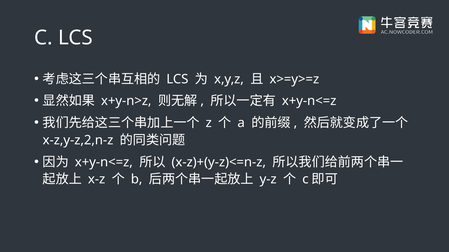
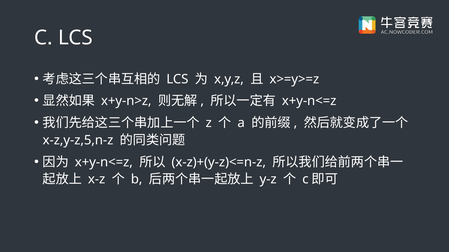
x-z,y-z,2,n-z: x-z,y-z,2,n-z -> x-z,y-z,5,n-z (78, 140)
